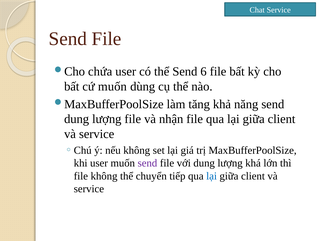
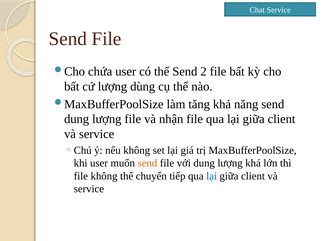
6: 6 -> 2 (204, 71)
cứ muốn: muốn -> lượng (112, 86)
send colour: purple -> orange (147, 163)
